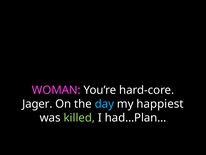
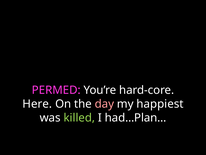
WOMAN: WOMAN -> PERMED (56, 90)
Jager: Jager -> Here (37, 104)
day colour: light blue -> pink (104, 104)
